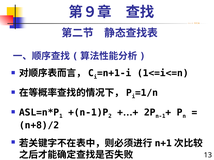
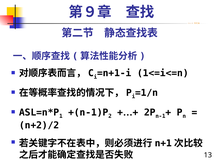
n+8)/2: n+8)/2 -> n+2)/2 (39, 126)
